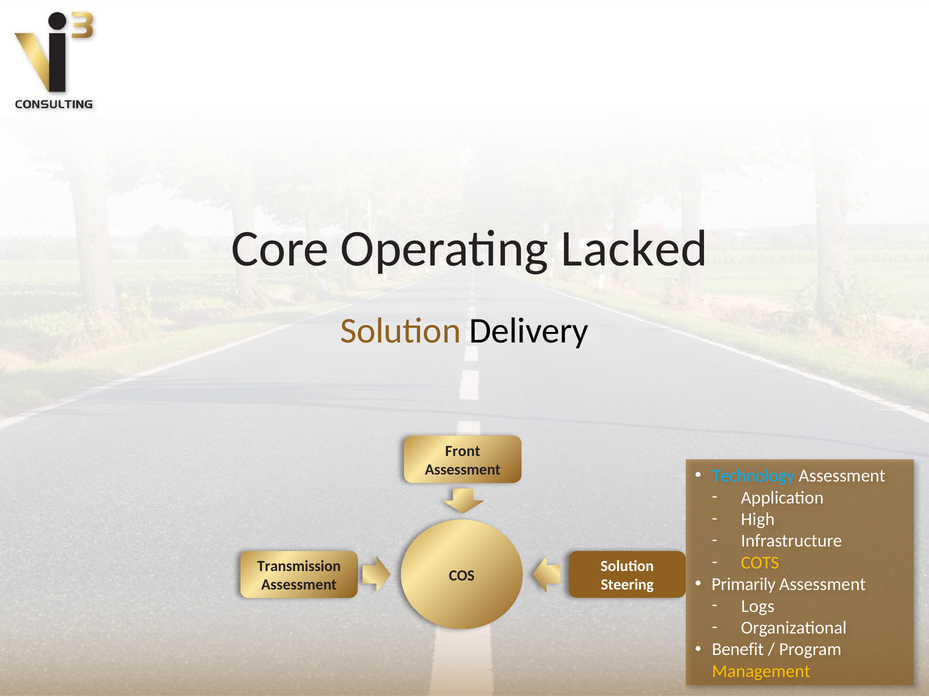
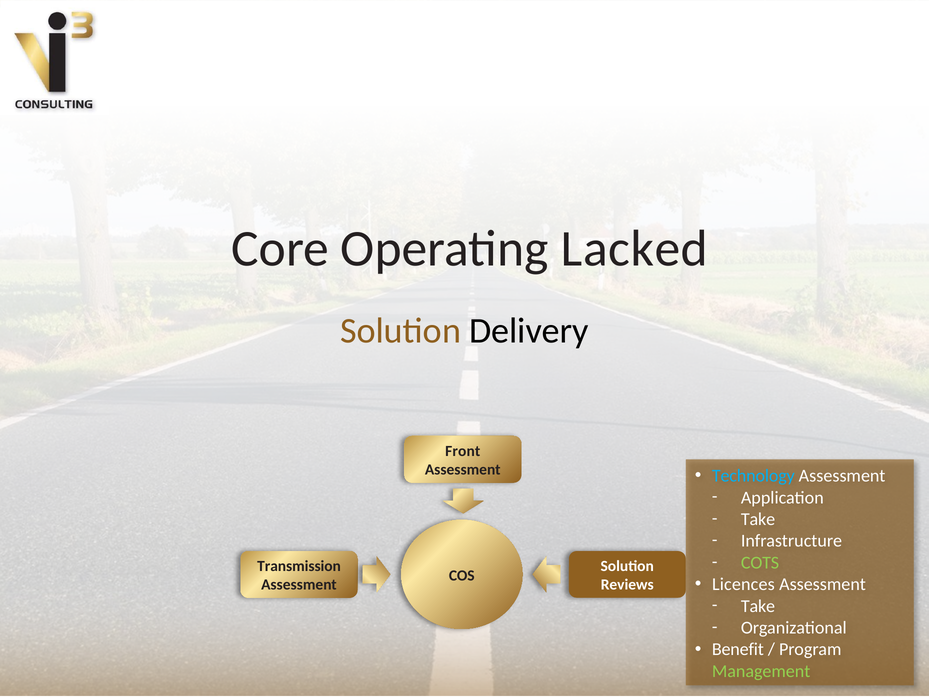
High: High -> Take (758, 519)
COTS colour: yellow -> light green (760, 563)
Primarily: Primarily -> Licences (743, 584)
Steering: Steering -> Reviews (627, 585)
Logs: Logs -> Take (758, 606)
Management colour: yellow -> light green (761, 671)
